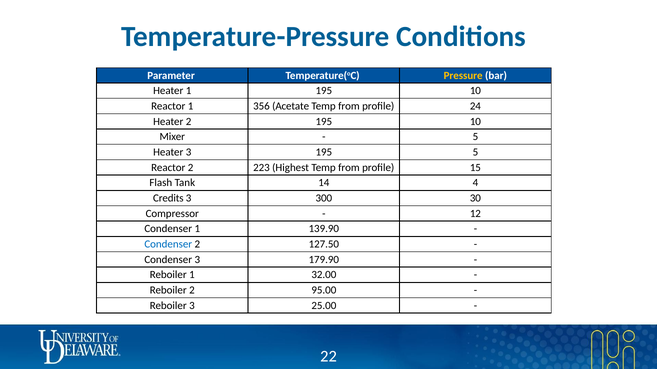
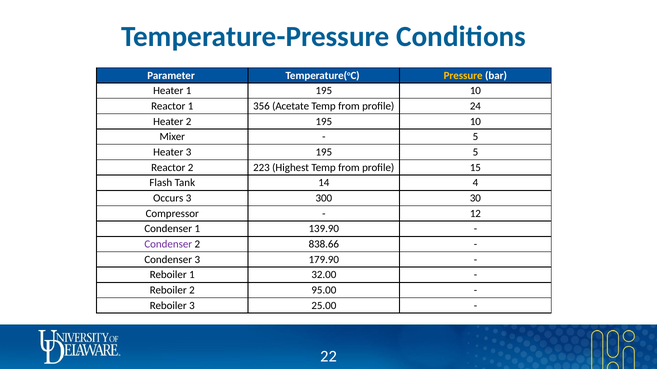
Credits: Credits -> Occurs (168, 198)
Condenser colour: blue -> purple (168, 245)
127.50: 127.50 -> 838.66 (324, 245)
